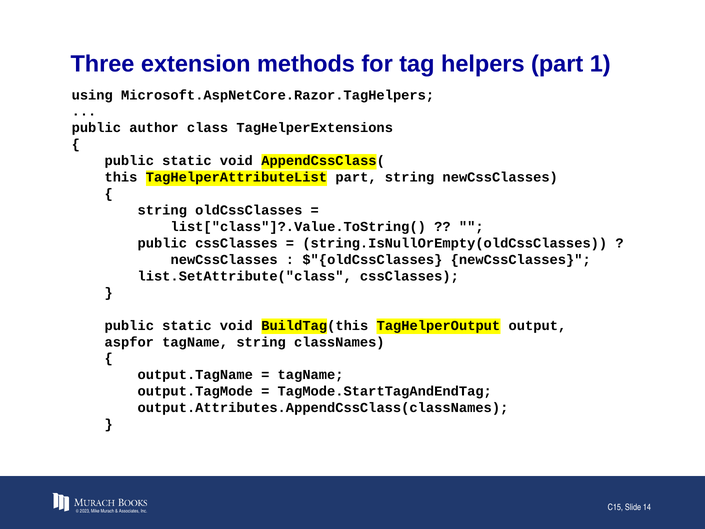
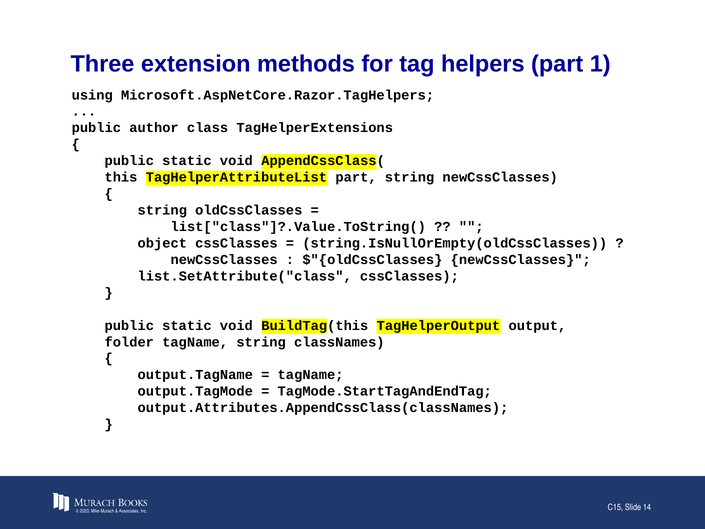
public: public -> object (162, 243)
aspfor: aspfor -> folder (129, 342)
